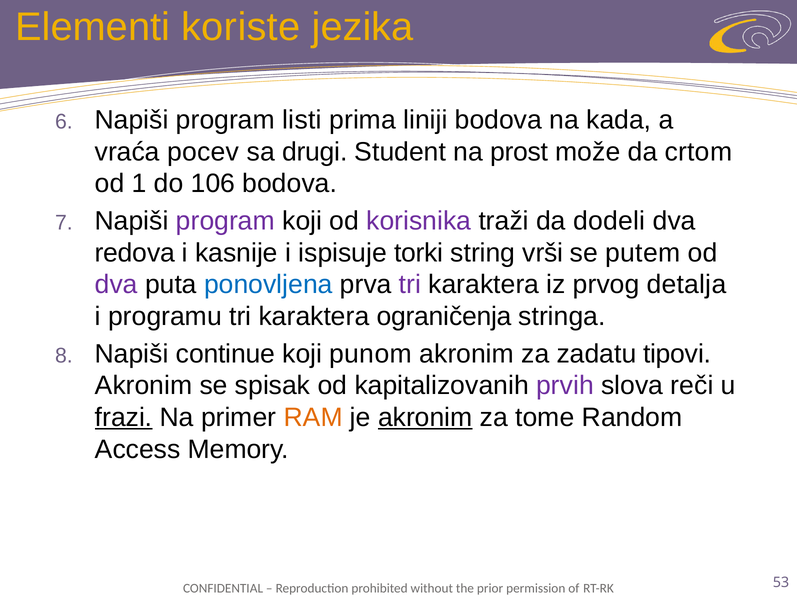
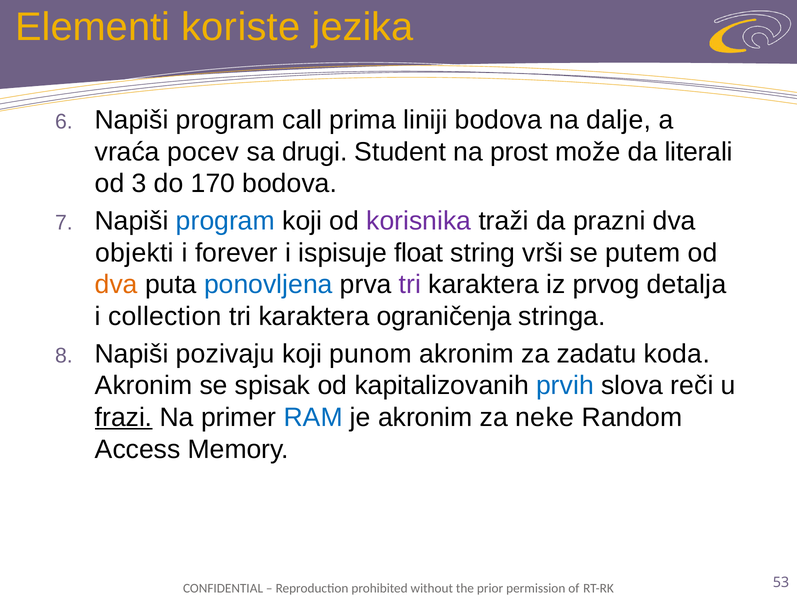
listi: listi -> call (302, 120)
kada: kada -> dalje (619, 120)
crtom: crtom -> literali (699, 152)
1: 1 -> 3 (139, 184)
106: 106 -> 170 (213, 184)
program colour: purple -> blue (225, 221)
dodeli: dodeli -> prazni (609, 221)
redova: redova -> objekti (135, 253)
kasnije: kasnije -> forever (236, 253)
torki: torki -> float (419, 253)
dva colour: purple -> orange (116, 285)
programu: programu -> collection (165, 316)
continue: continue -> pozivaju (225, 354)
tipovi: tipovi -> koda (677, 354)
prvih colour: purple -> blue (565, 385)
RAM colour: orange -> blue (313, 417)
akronim underline: present -> none (425, 417)
tome: tome -> neke (545, 417)
